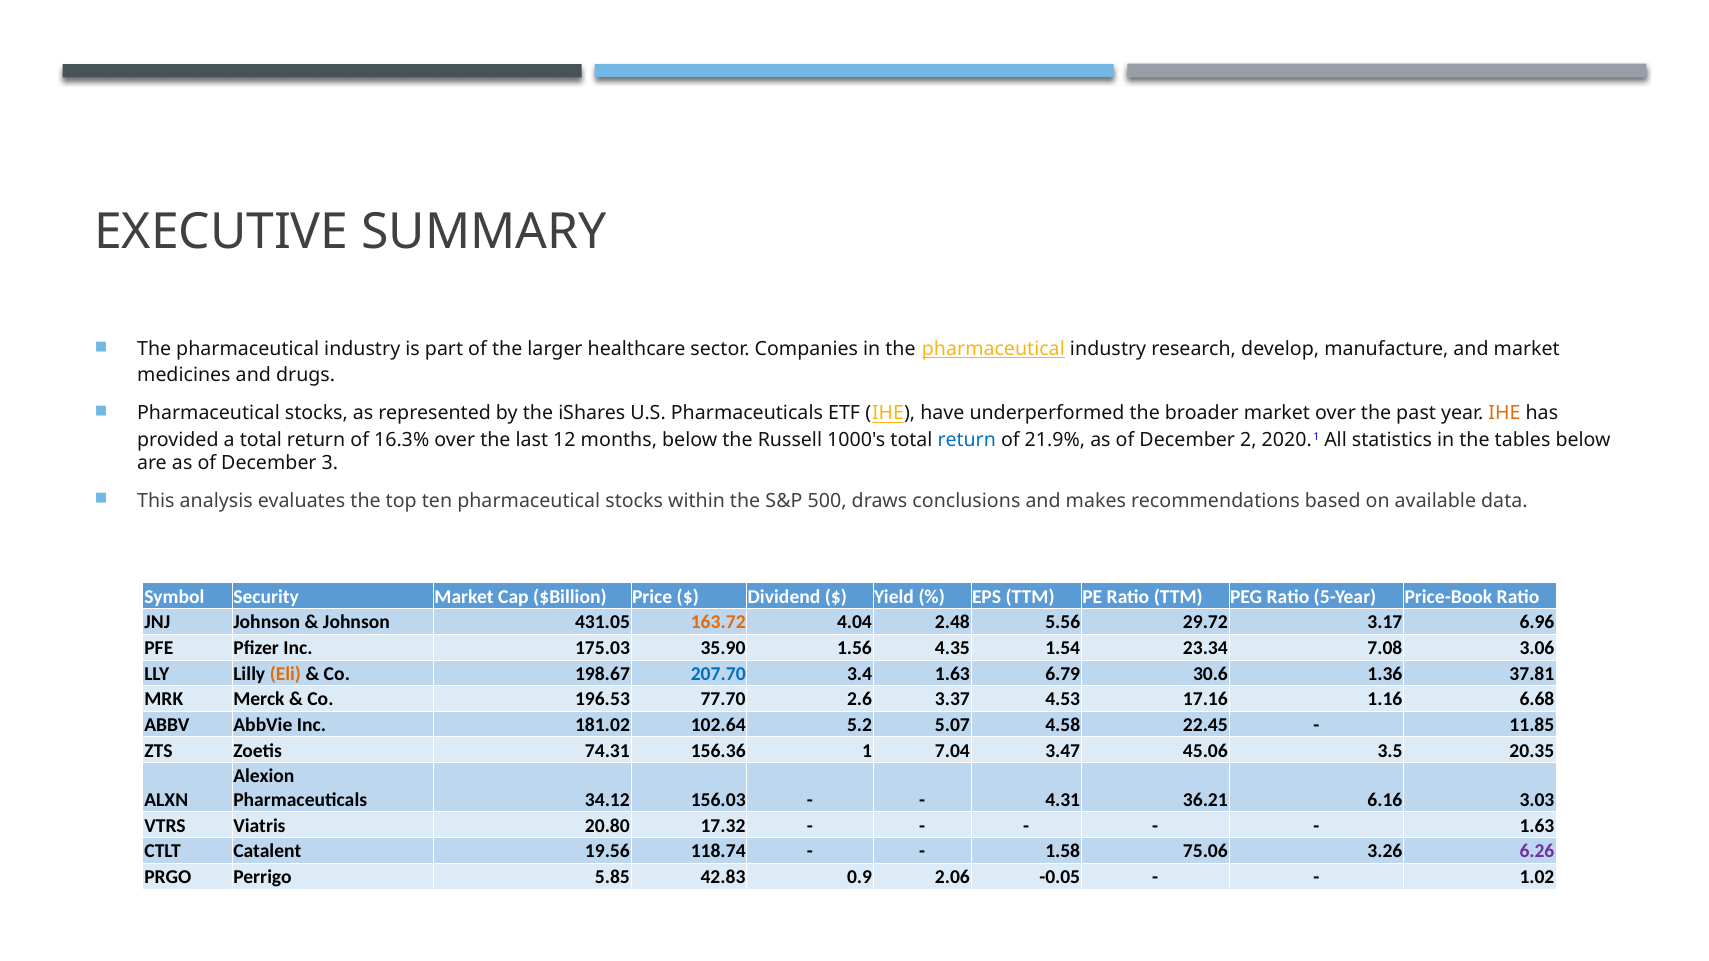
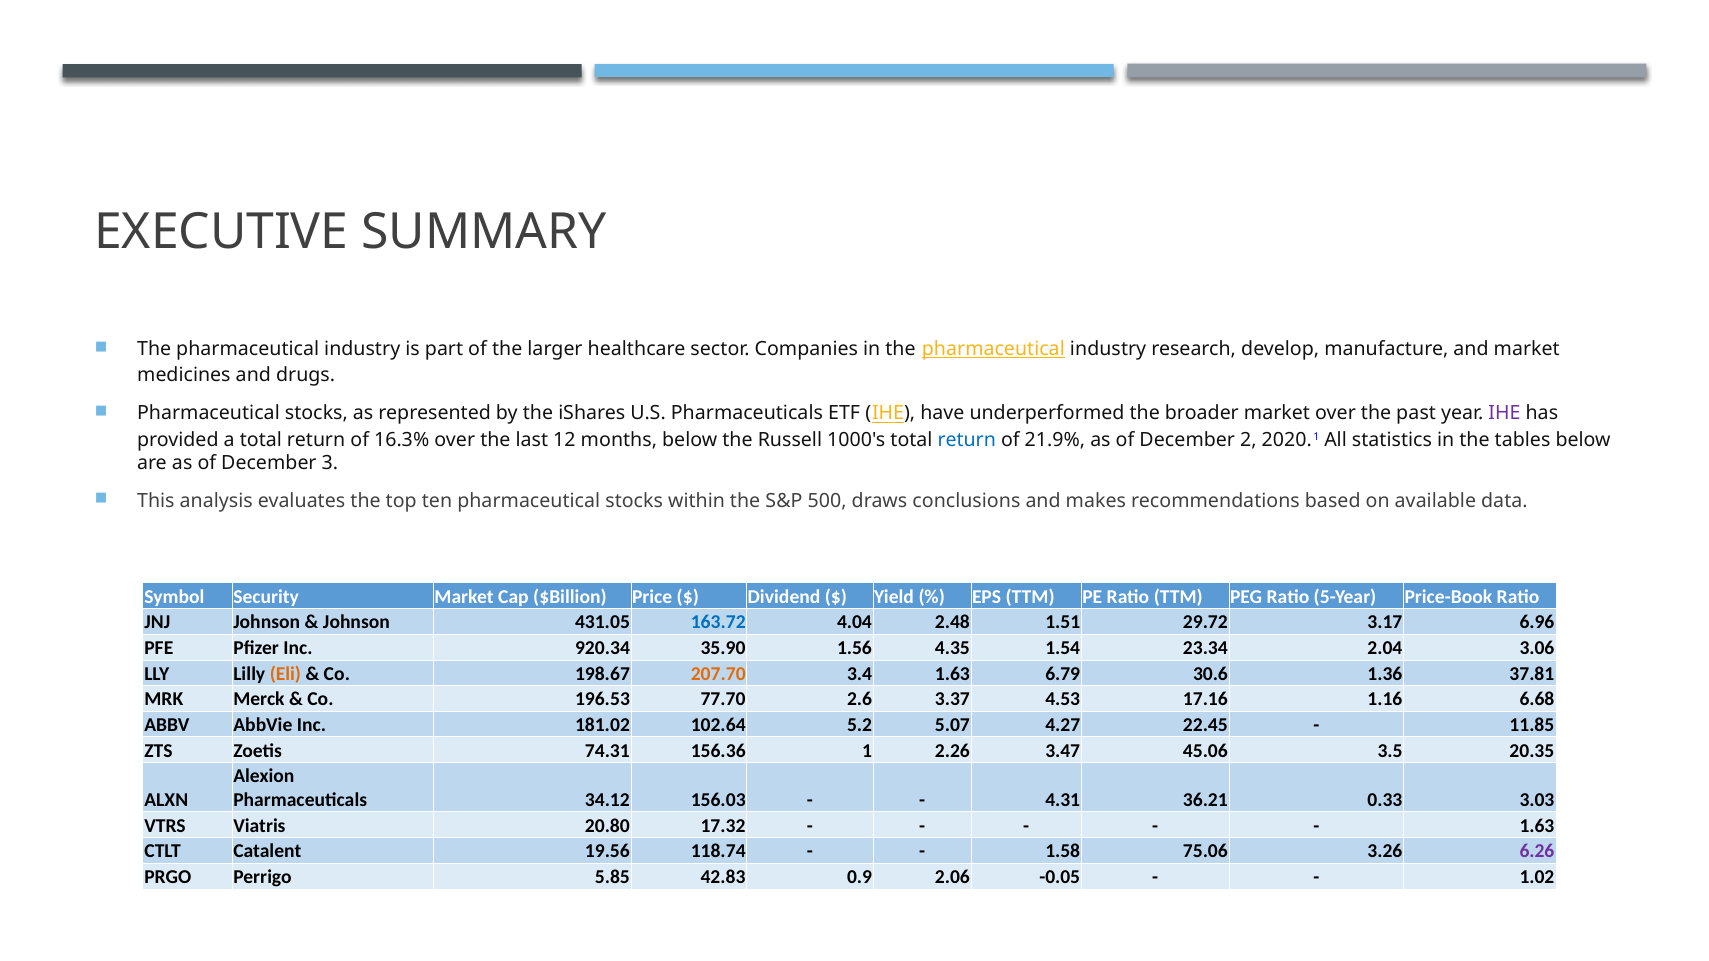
IHE colour: orange -> purple (1504, 414)
163.72 colour: orange -> blue (718, 623)
5.56: 5.56 -> 1.51 (1063, 623)
175.03: 175.03 -> 920.34 (603, 648)
7.08: 7.08 -> 2.04 (1385, 648)
207.70 colour: blue -> orange (718, 674)
4.58: 4.58 -> 4.27 (1063, 725)
7.04: 7.04 -> 2.26 (952, 751)
6.16: 6.16 -> 0.33 (1385, 800)
